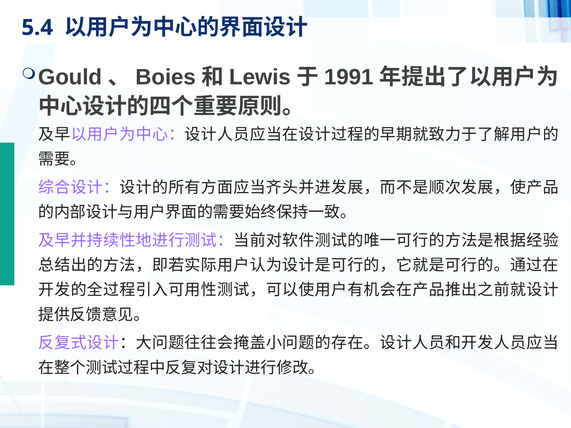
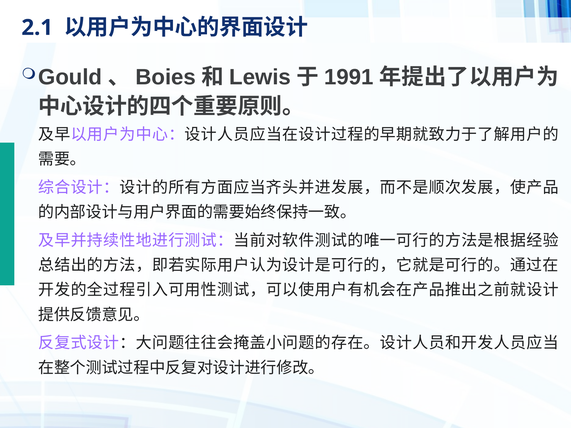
5.4: 5.4 -> 2.1 (37, 28)
